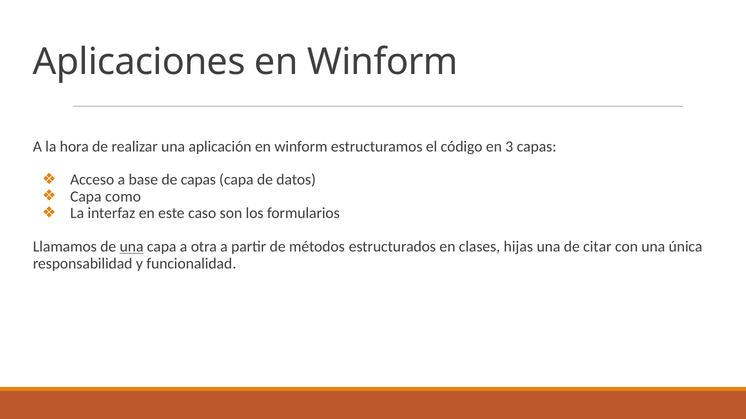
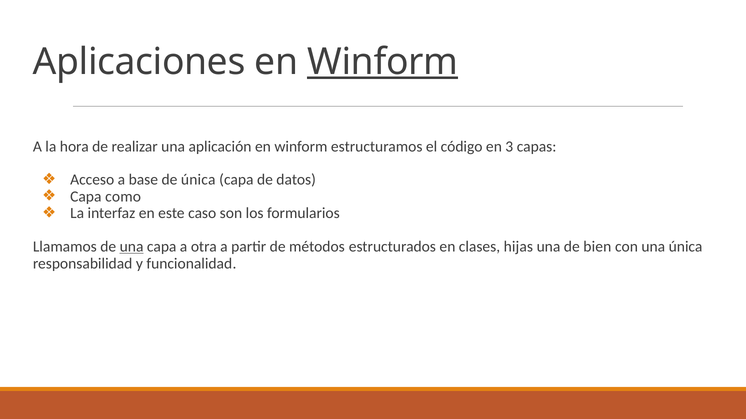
Winform underline: none -> present (383, 62)
de capas: capas -> única (198, 180)
citar: citar -> bien (597, 247)
